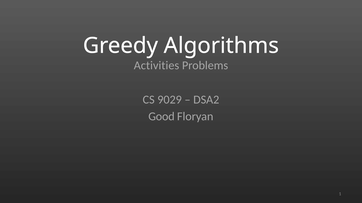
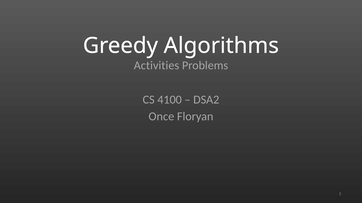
9029: 9029 -> 4100 (170, 100)
Good: Good -> Once (161, 117)
